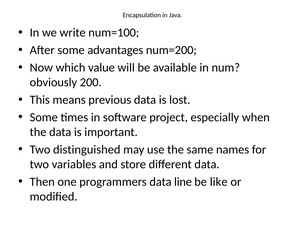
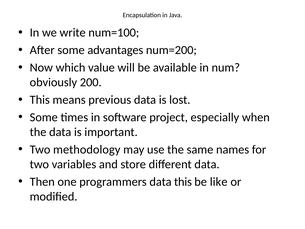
distinguished: distinguished -> methodology (87, 149)
data line: line -> this (183, 182)
